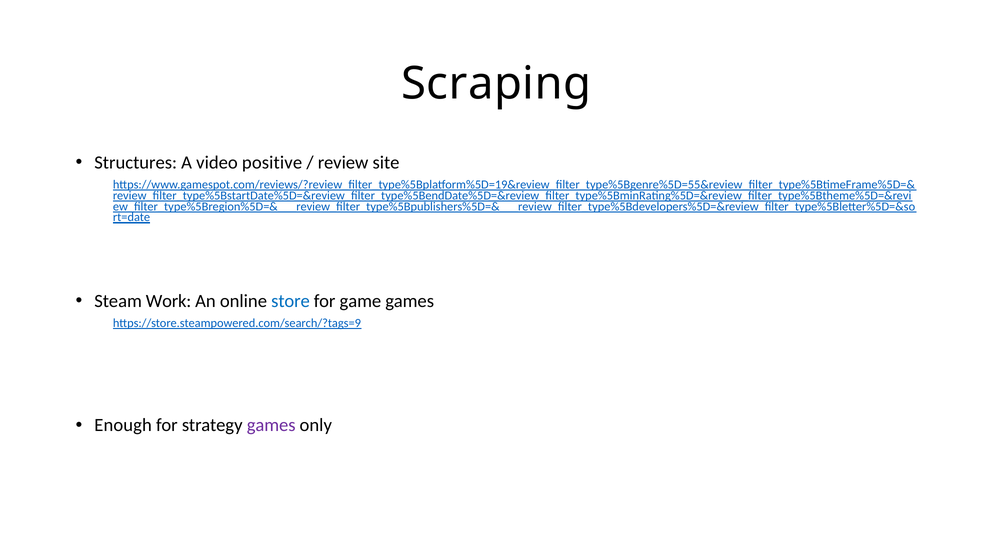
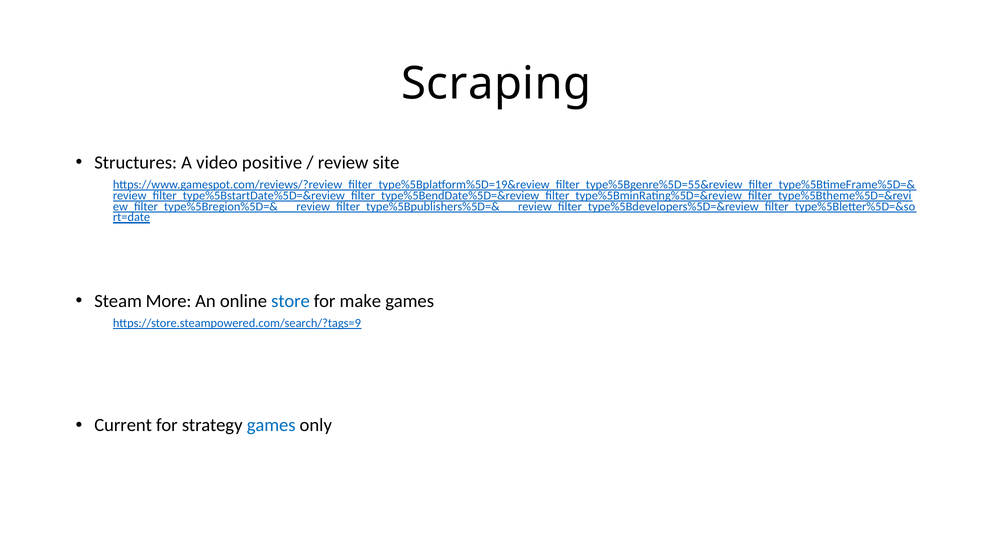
Work: Work -> More (169, 301)
game: game -> make (360, 301)
Enough: Enough -> Current (123, 425)
games colour: purple -> blue (271, 425)
